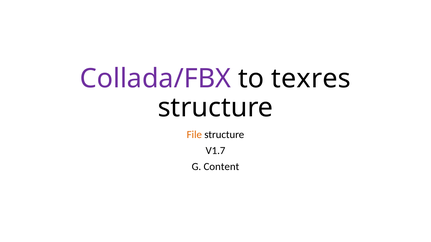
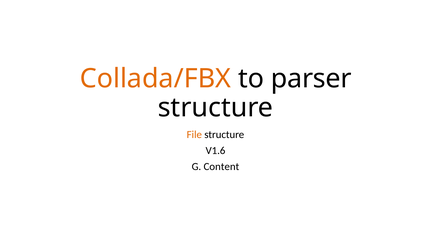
Collada/FBX colour: purple -> orange (155, 79)
texres: texres -> parser (311, 79)
V1.7: V1.7 -> V1.6 (215, 151)
